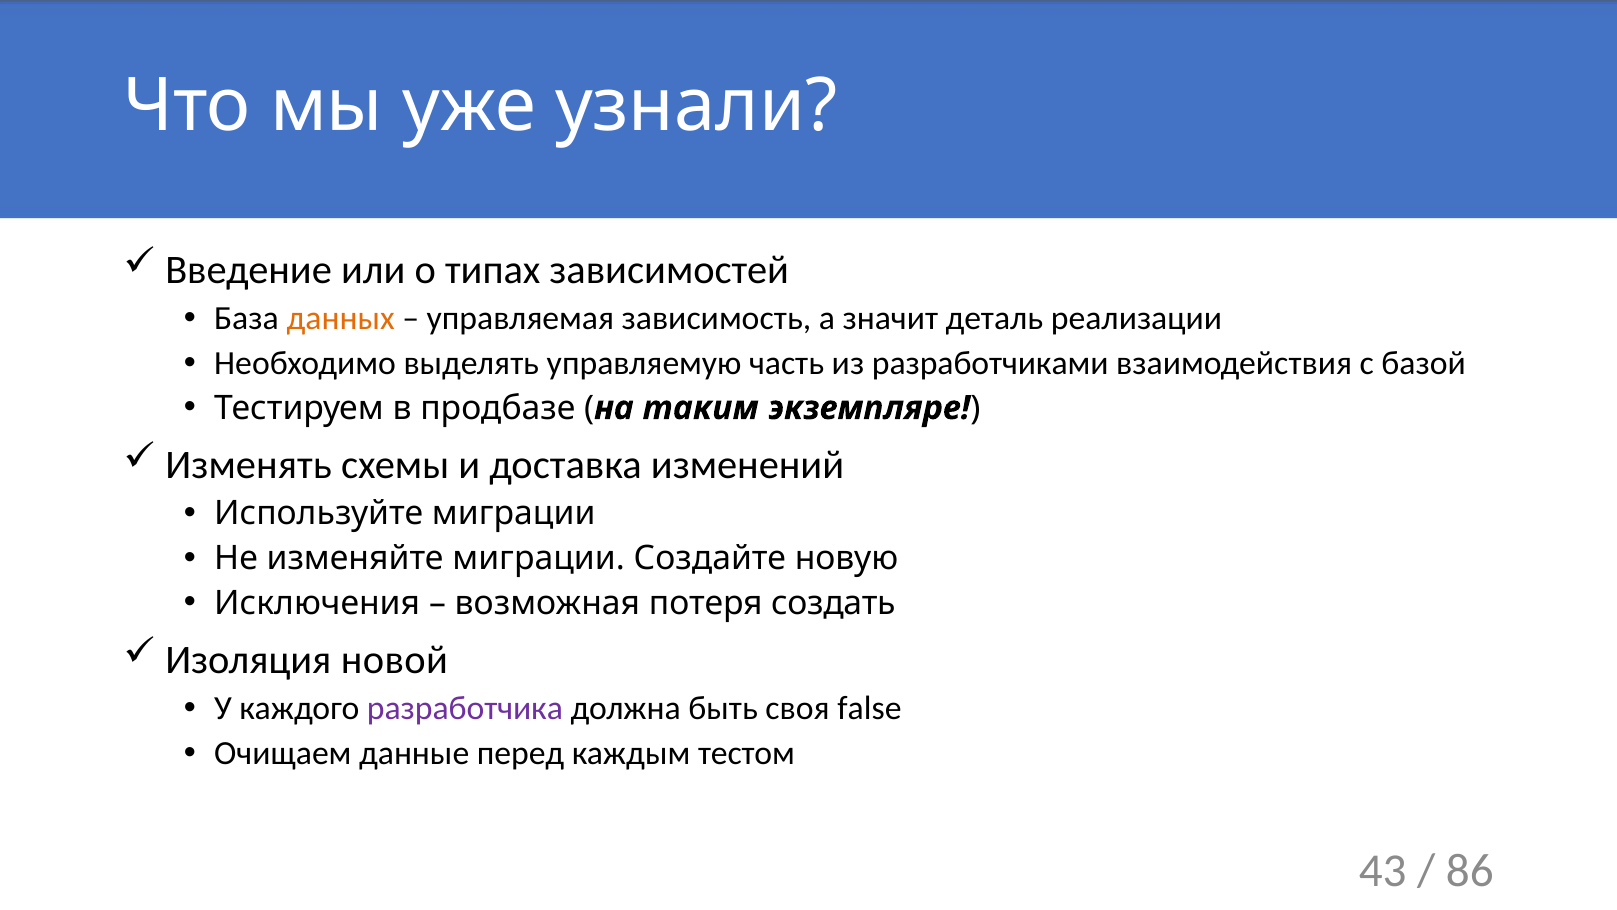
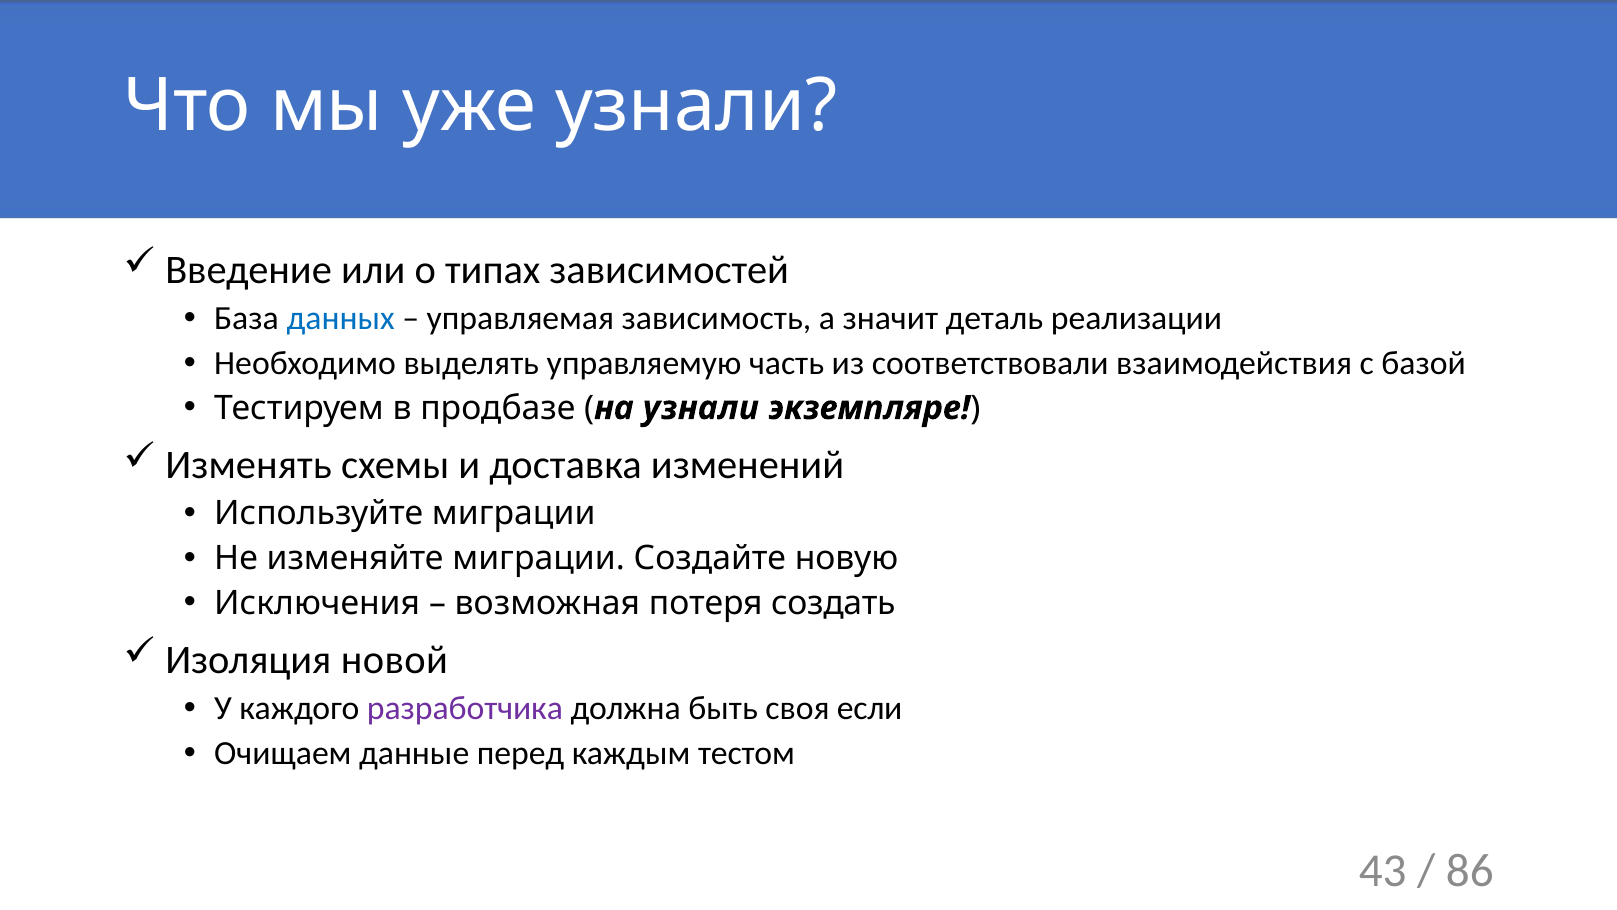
данных colour: orange -> blue (341, 318)
разработчиками: разработчиками -> соответствовали (990, 363)
на таким: таким -> узнали (701, 408)
false: false -> если (870, 708)
